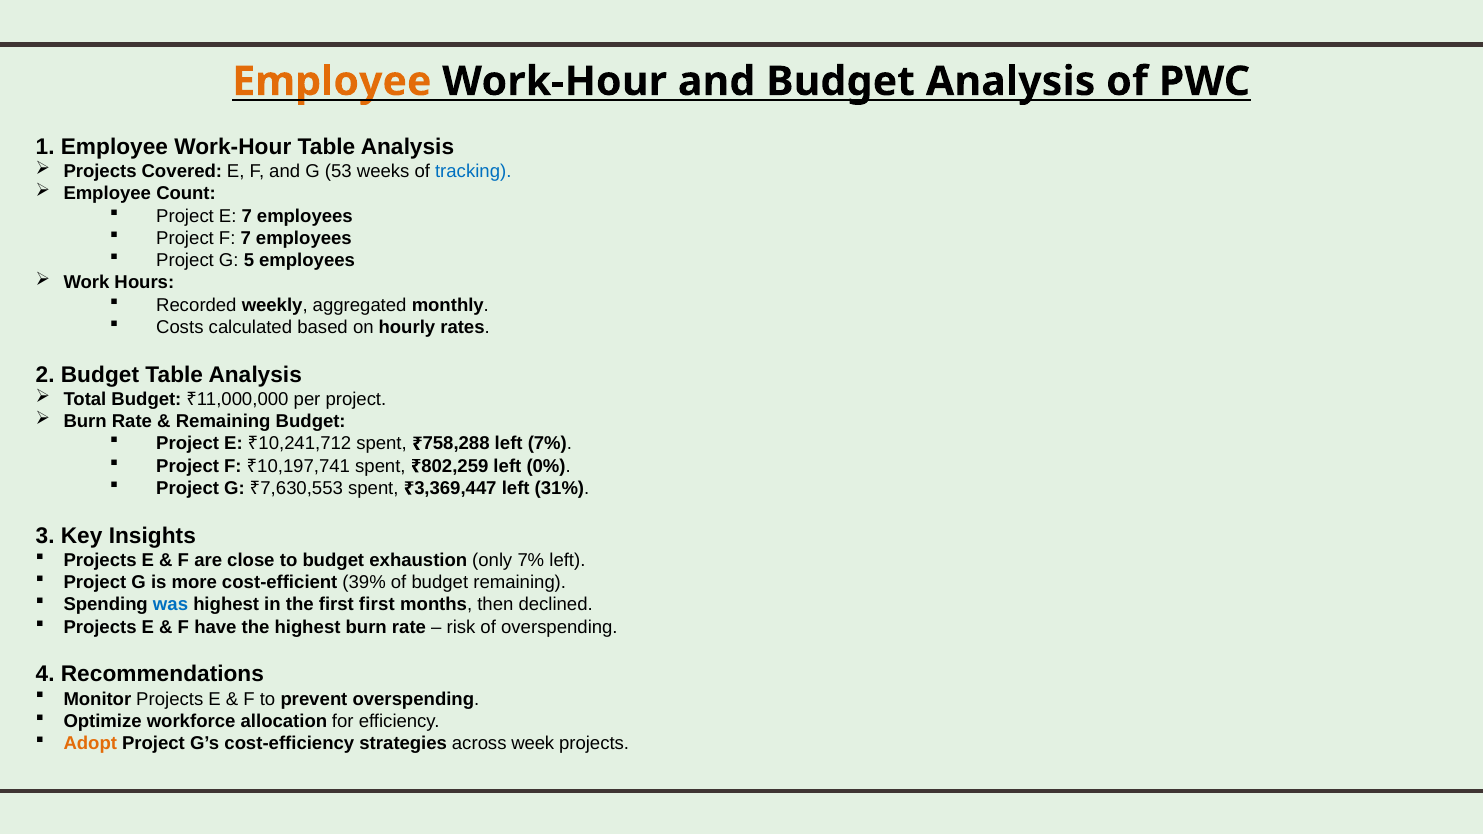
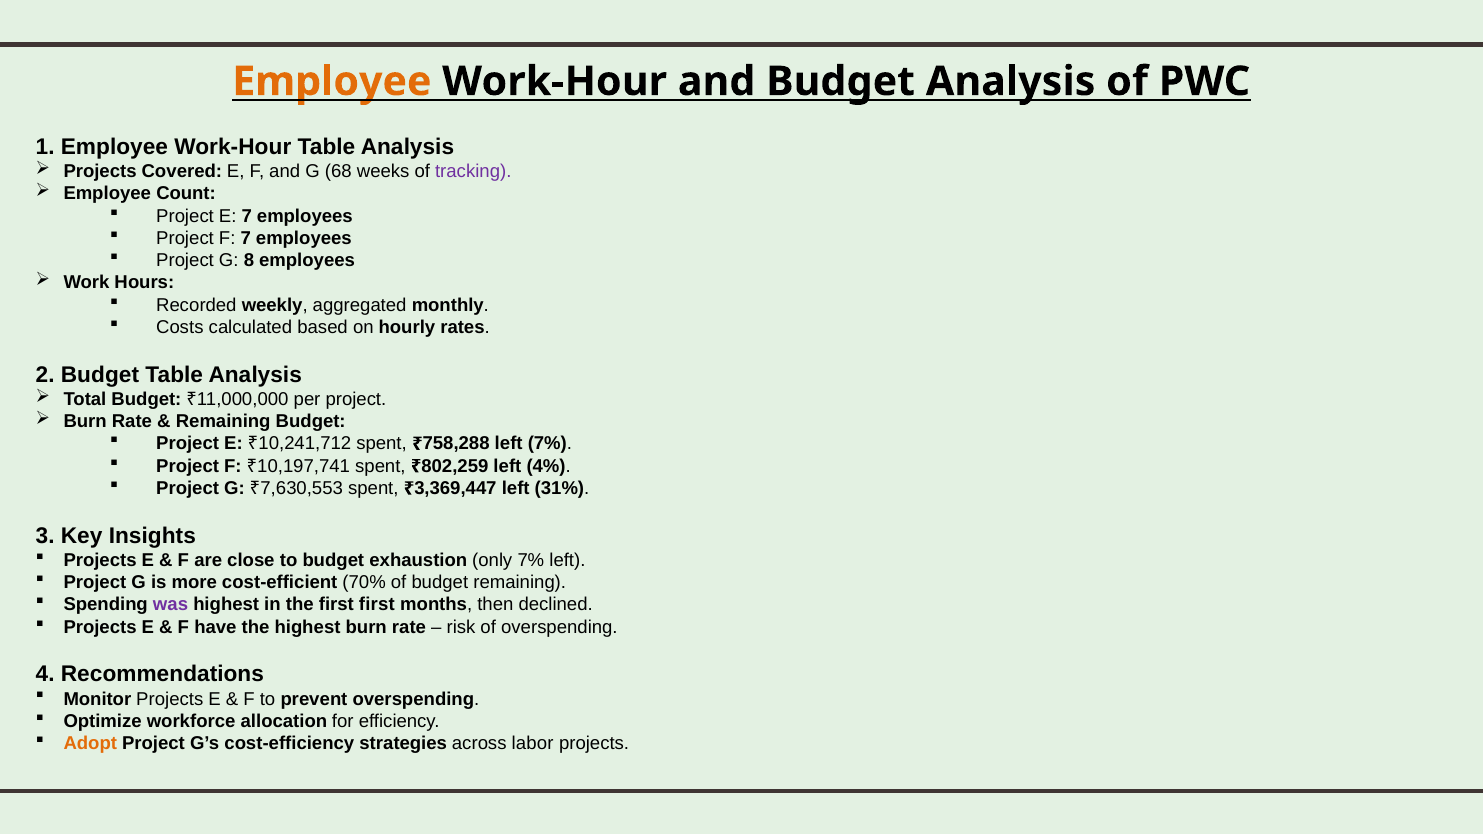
53: 53 -> 68 (338, 171)
tracking colour: blue -> purple (473, 171)
5: 5 -> 8 (249, 261)
0%: 0% -> 4% (546, 466)
39%: 39% -> 70% (364, 583)
was colour: blue -> purple (171, 605)
week: week -> labor (533, 744)
